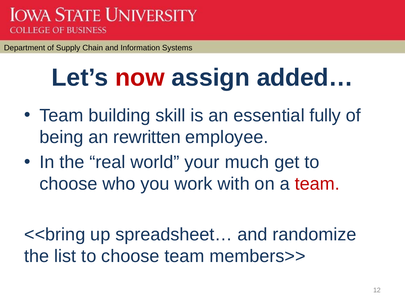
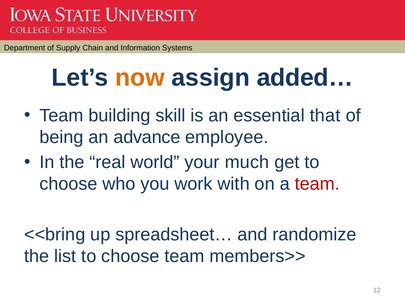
now colour: red -> orange (140, 78)
fully: fully -> that (325, 115)
rewritten: rewritten -> advance (147, 137)
